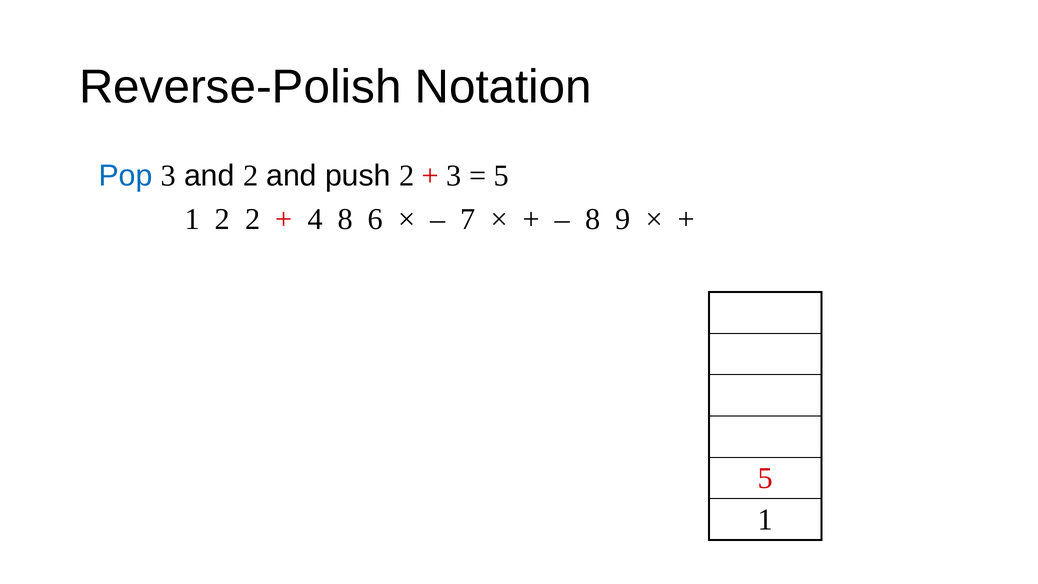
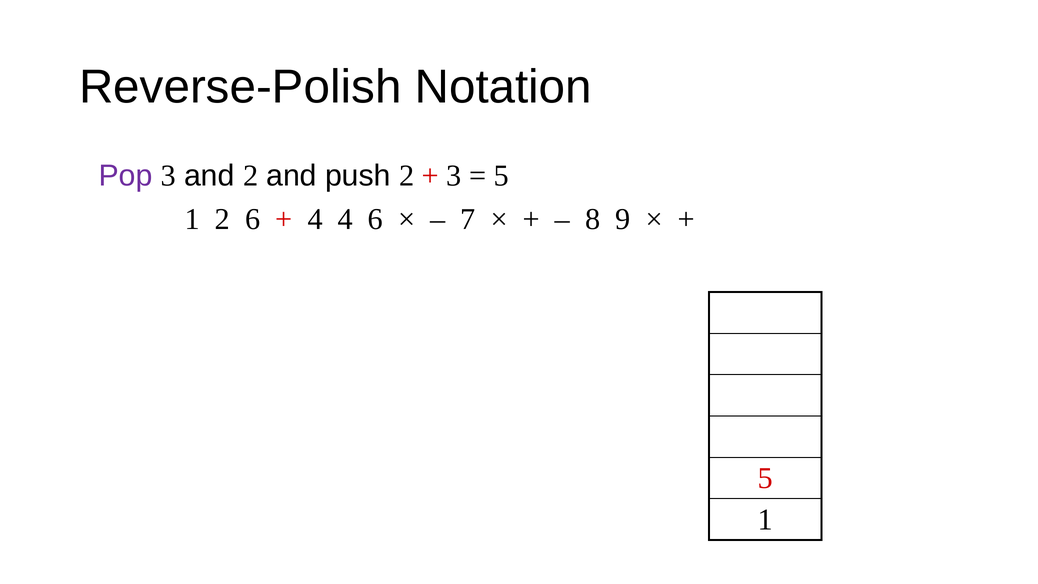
Pop colour: blue -> purple (125, 175)
2 2: 2 -> 6 (253, 219)
4 8: 8 -> 4 (345, 219)
